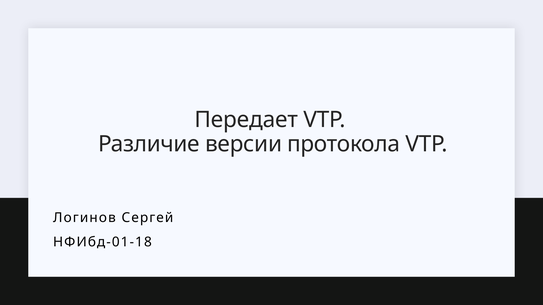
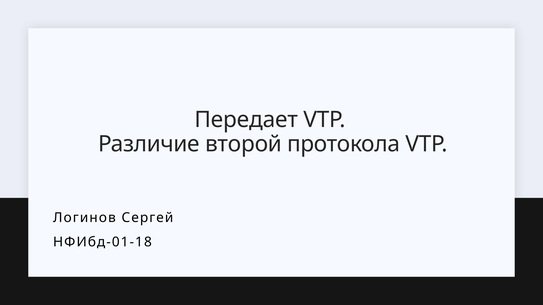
версии: версии -> второй (244, 144)
